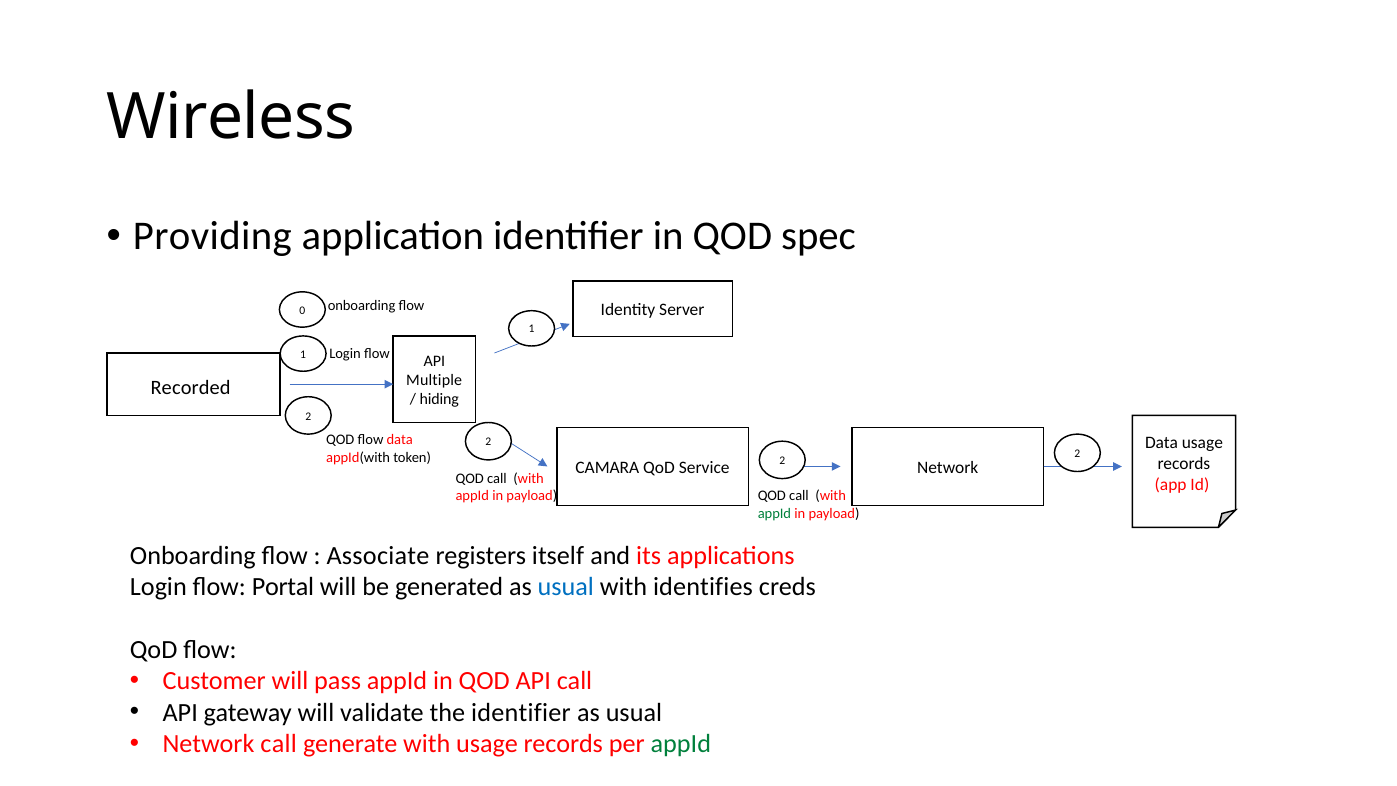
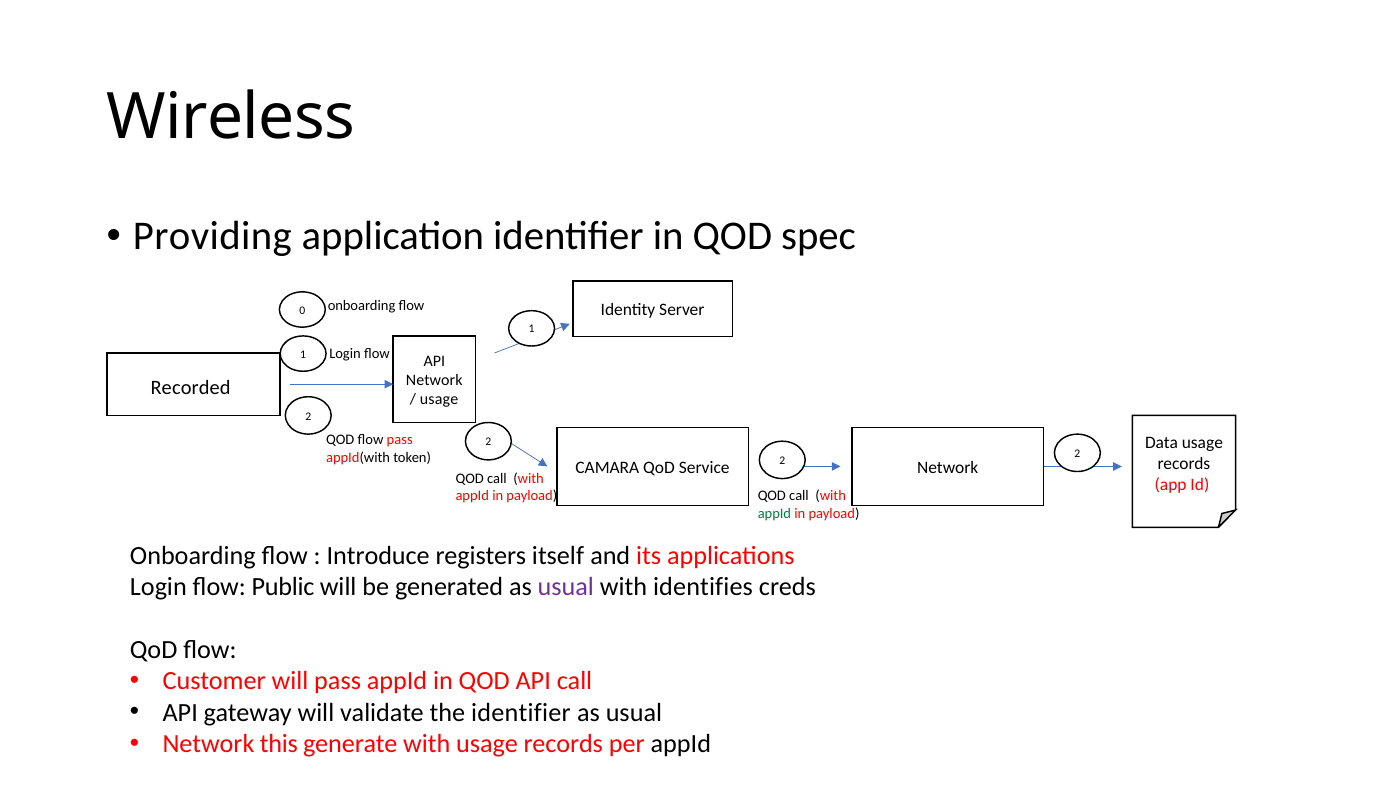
Multiple: Multiple -> Network (434, 380)
hiding: hiding -> usage (439, 399)
flow data: data -> pass (400, 440)
Associate: Associate -> Introduce (378, 555)
Portal: Portal -> Public (283, 587)
usual colour: blue -> purple (566, 587)
Network call: call -> this (279, 744)
appId colour: green -> black (681, 744)
